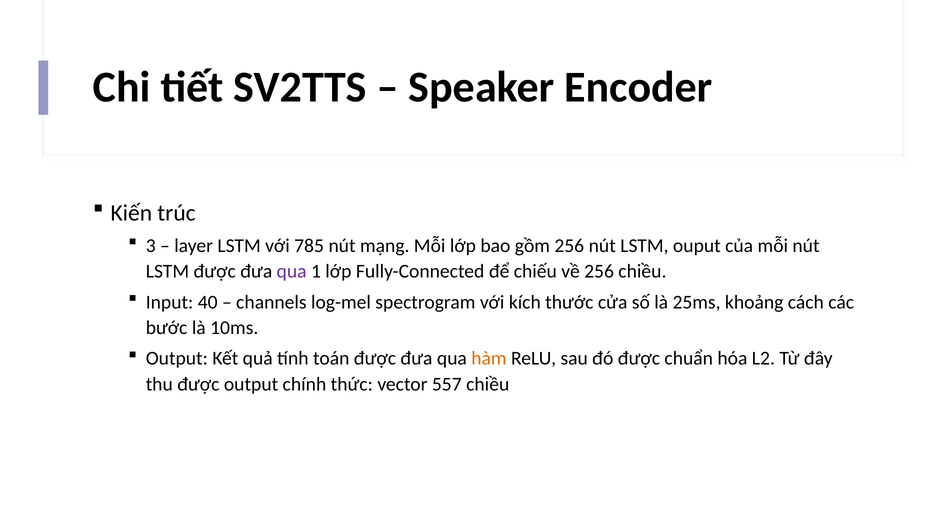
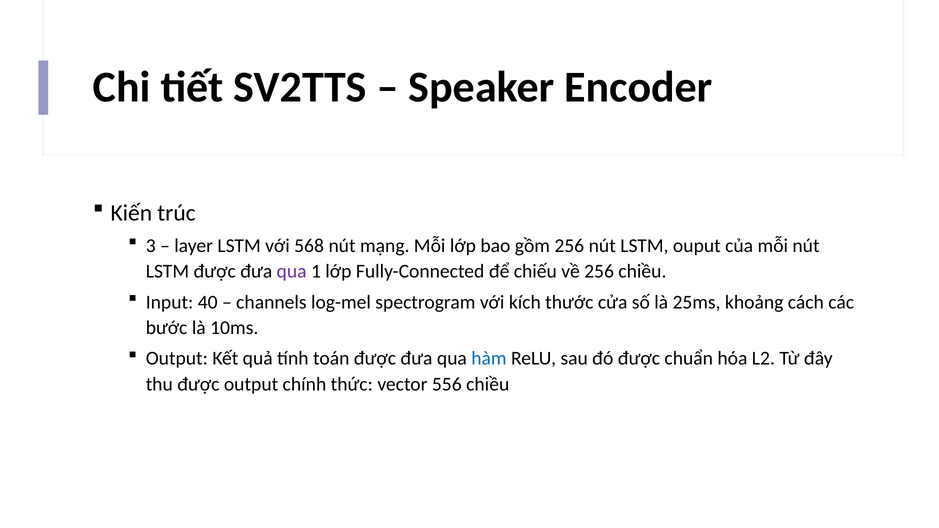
785: 785 -> 568 (309, 246)
hàm colour: orange -> blue (489, 359)
557: 557 -> 556 (447, 384)
